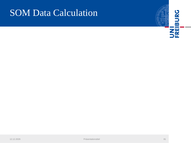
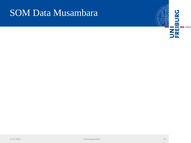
Calculation: Calculation -> Musambara (76, 13)
